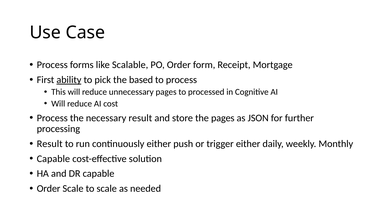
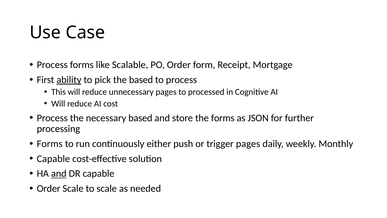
necessary result: result -> based (140, 118)
the pages: pages -> forms (223, 118)
Result: Result -> Forms (50, 144)
trigger either: either -> pages (248, 144)
and underline: none -> present (59, 173)
